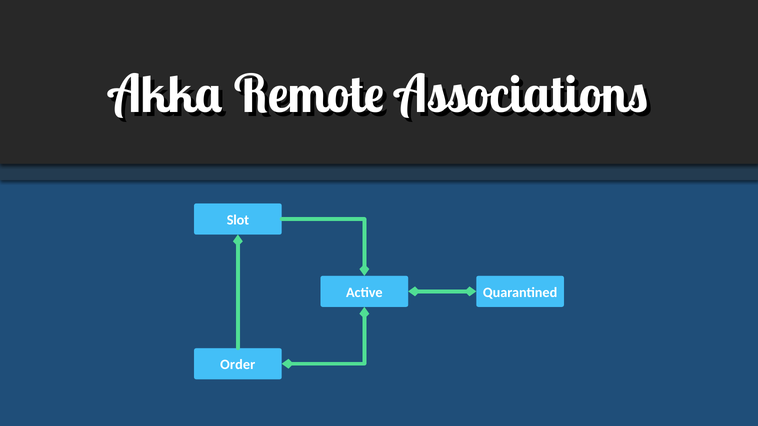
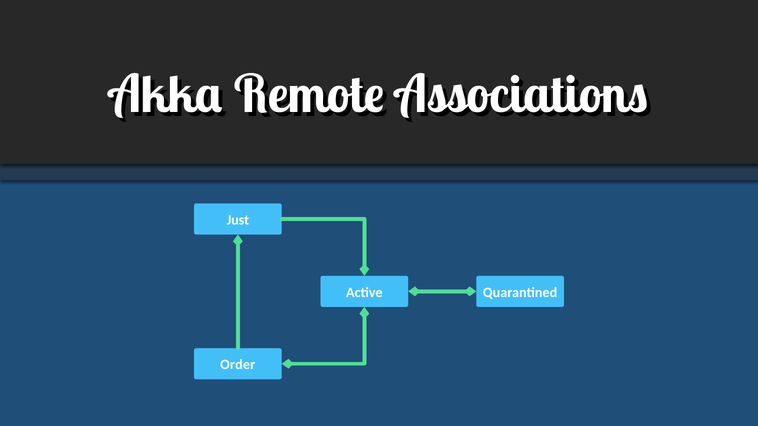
Slot: Slot -> Just (238, 220)
